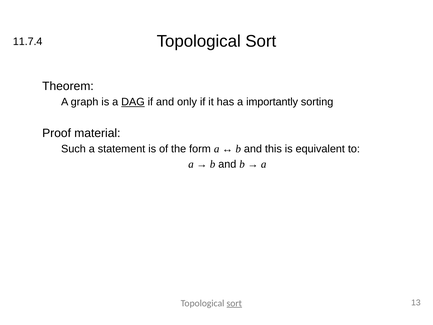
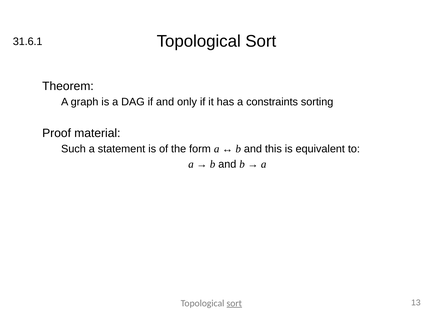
11.7.4: 11.7.4 -> 31.6.1 (28, 42)
DAG underline: present -> none (133, 102)
importantly: importantly -> constraints (272, 102)
